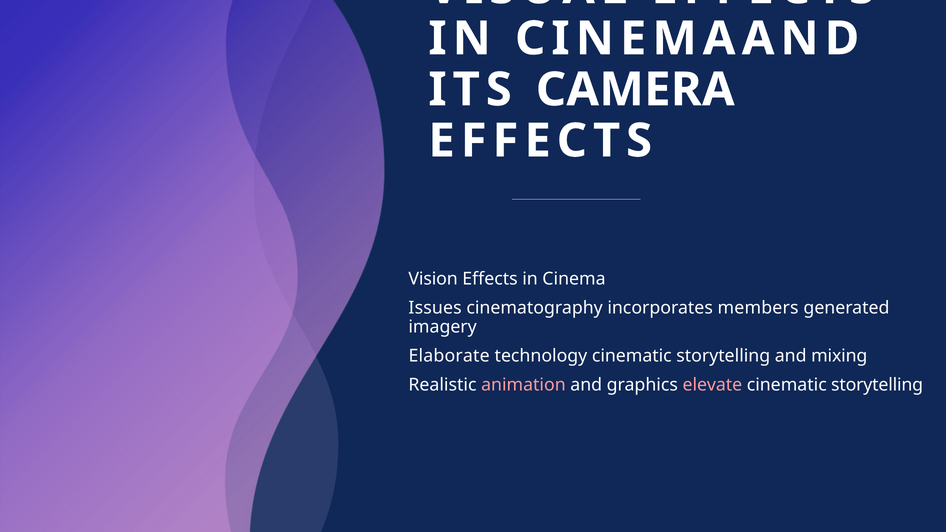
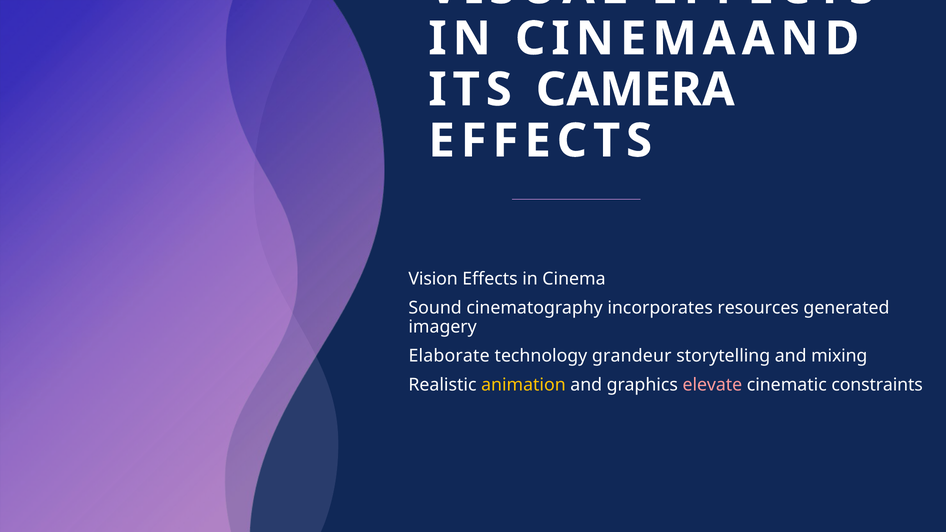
Issues: Issues -> Sound (435, 308)
members: members -> resources (758, 308)
technology cinematic: cinematic -> grandeur (632, 356)
animation colour: pink -> yellow (523, 385)
storytelling: storytelling -> constraints (877, 385)
